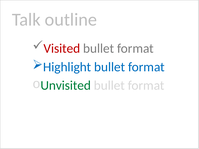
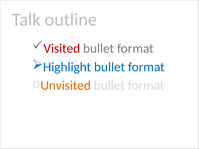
Unvisited colour: green -> orange (66, 86)
